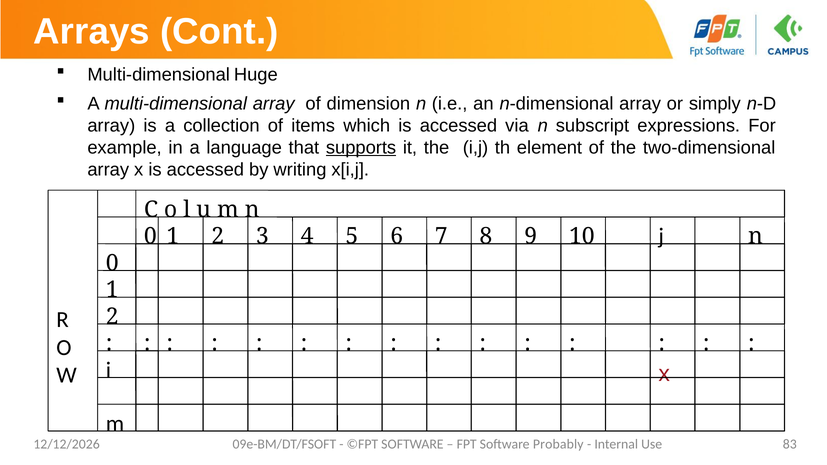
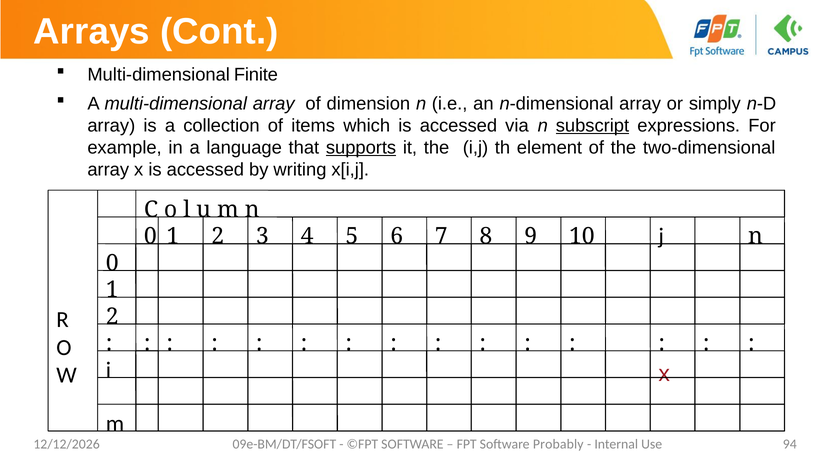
Huge: Huge -> Finite (256, 75)
subscript underline: none -> present (592, 126)
83: 83 -> 94 (790, 444)
